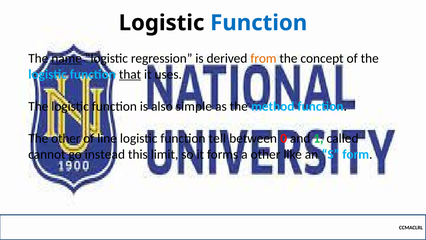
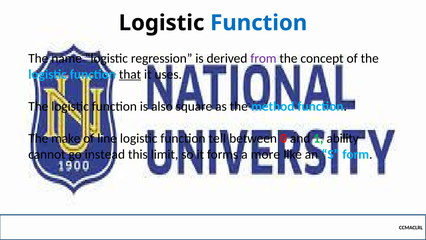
name underline: present -> none (67, 58)
from colour: orange -> purple (263, 58)
simple: simple -> square (194, 106)
The other: other -> make (66, 138)
called: called -> ability (343, 138)
a other: other -> more (265, 154)
